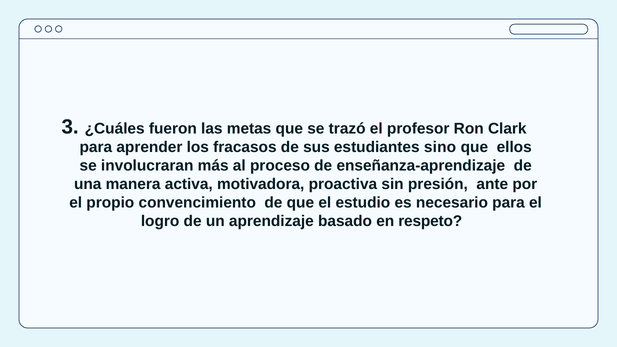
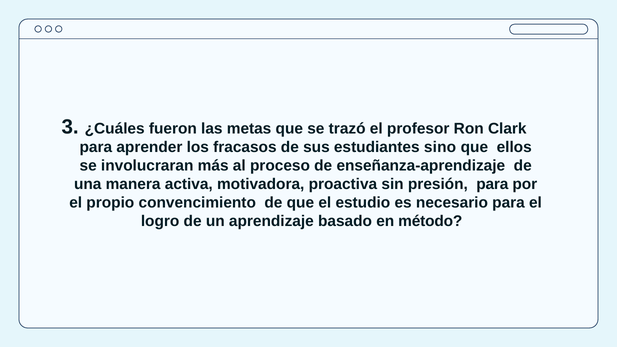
presión ante: ante -> para (492, 184)
respeto: respeto -> método (430, 221)
